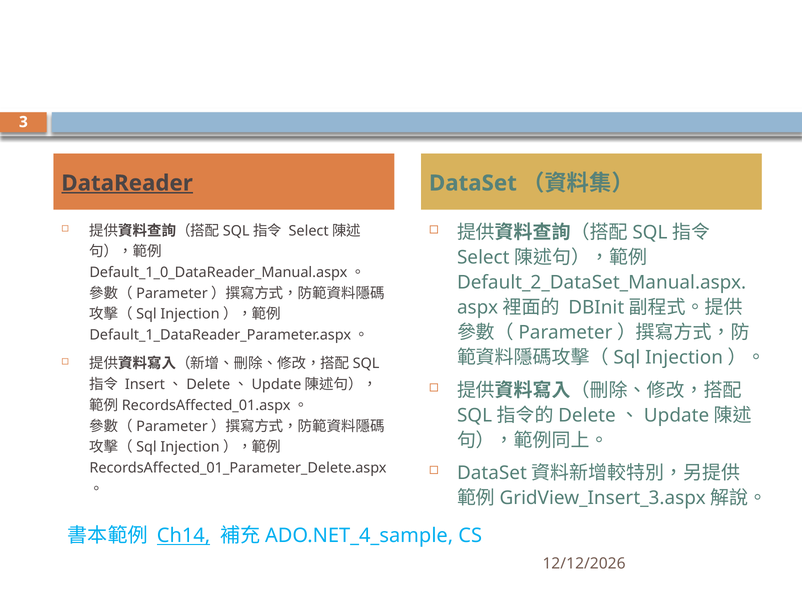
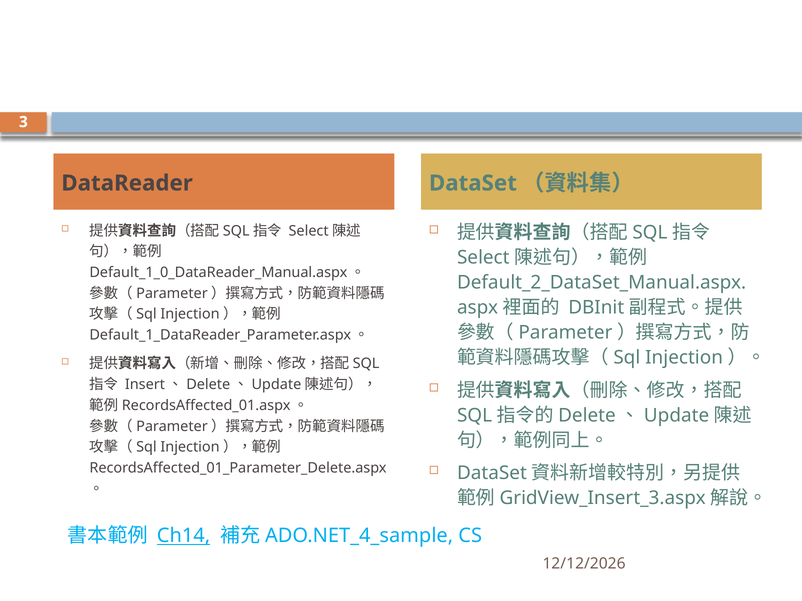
DataReader underline: present -> none (127, 183)
